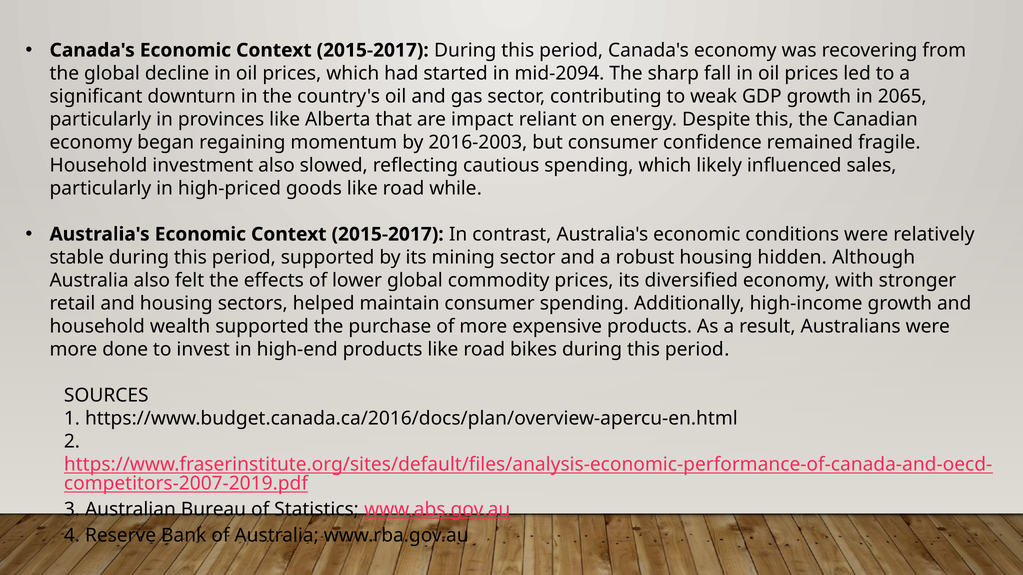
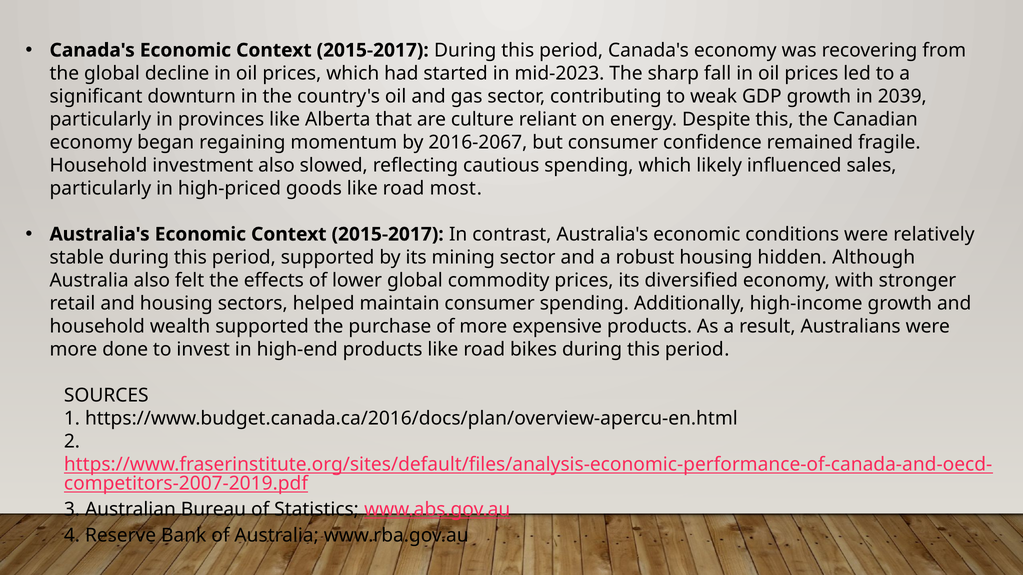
mid-2094: mid-2094 -> mid-2023 (559, 73)
2065: 2065 -> 2039 (902, 96)
impact: impact -> culture (482, 119)
2016-2003: 2016-2003 -> 2016-2067 (478, 142)
while: while -> most (453, 188)
